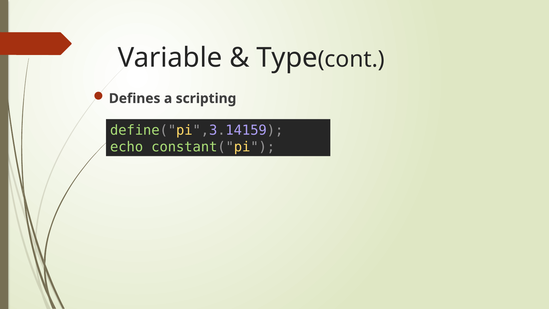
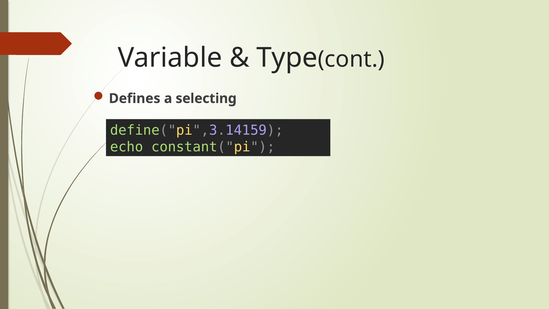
scripting: scripting -> selecting (206, 98)
